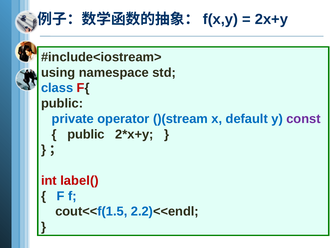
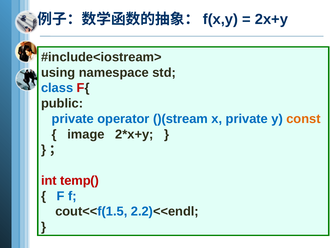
x default: default -> private (247, 119)
const colour: purple -> orange (303, 119)
public: public -> image (86, 134)
label(: label( -> temp( (80, 181)
